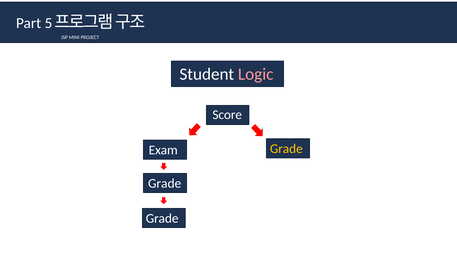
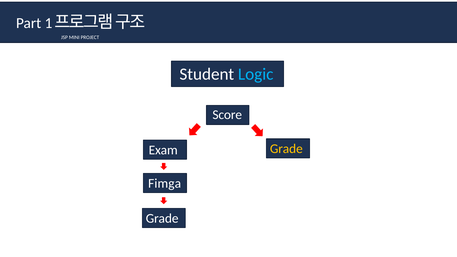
5: 5 -> 1 (49, 23)
Logic colour: pink -> light blue (256, 74)
Grade: Grade -> Fimga (165, 184)
